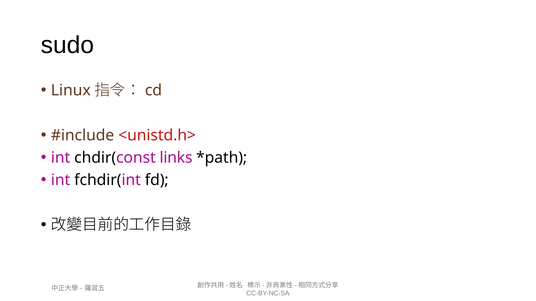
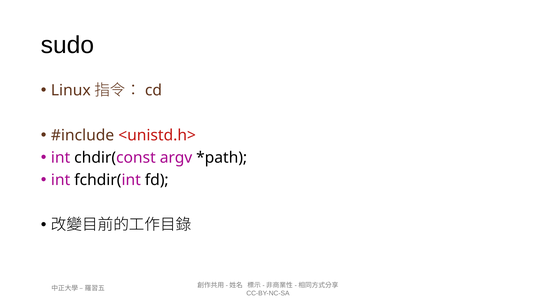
links: links -> argv (176, 158)
